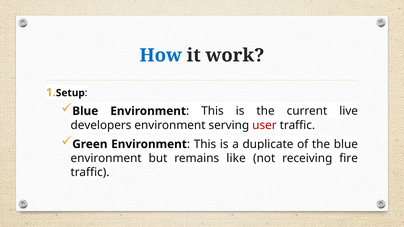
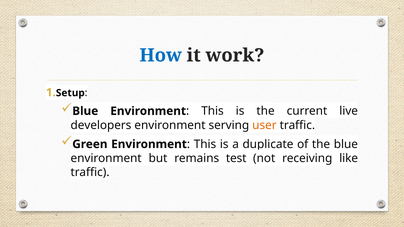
user colour: red -> orange (264, 125)
like: like -> test (236, 158)
fire: fire -> like (349, 158)
